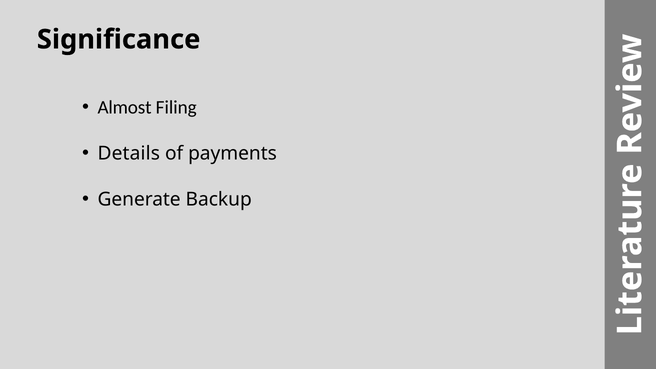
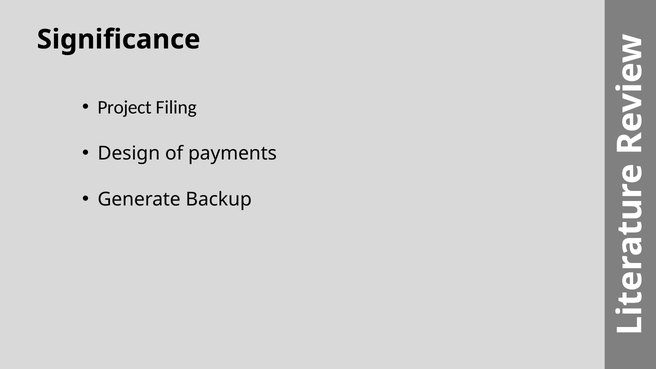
Almost: Almost -> Project (125, 108)
Details: Details -> Design (129, 154)
